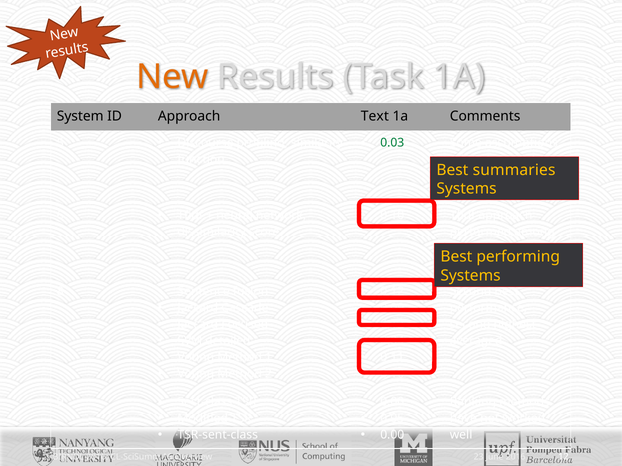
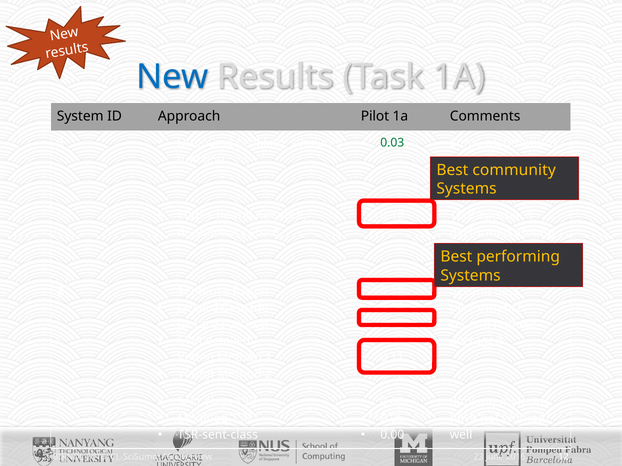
New colour: orange -> blue (172, 77)
Text: Text -> Pilot (375, 116)
summaries: summaries -> community (514, 170)
